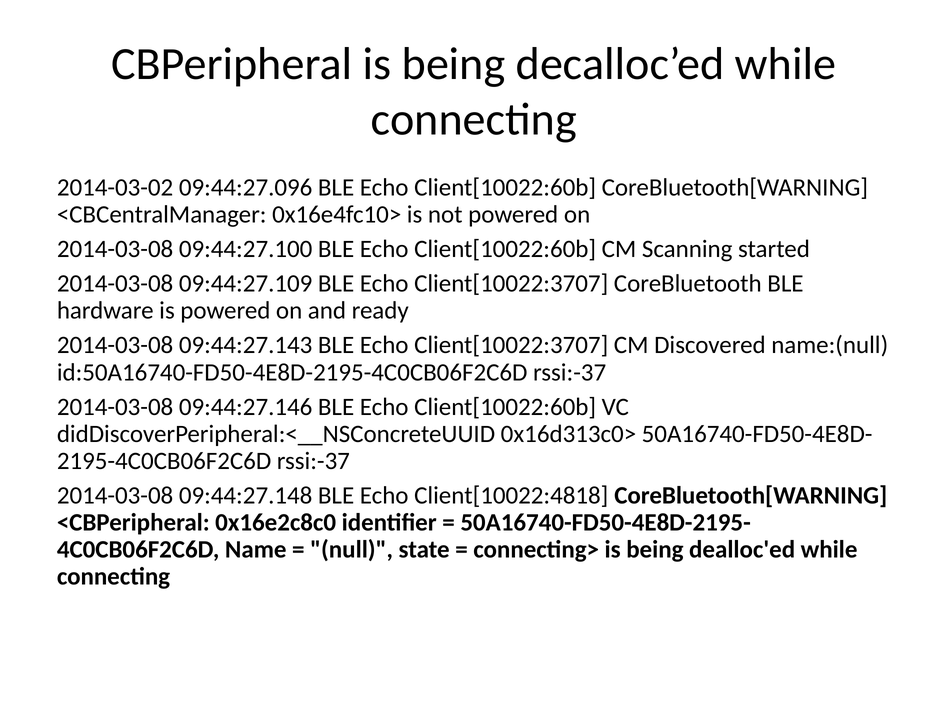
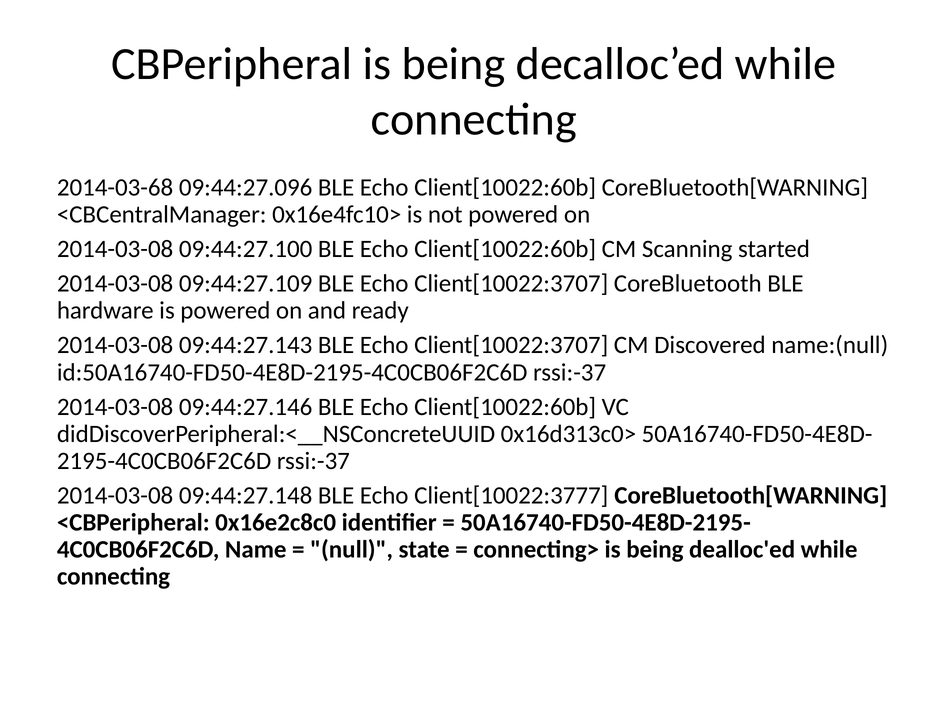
2014-03-02: 2014-03-02 -> 2014-03-68 (115, 187)
Client[10022:4818: Client[10022:4818 -> Client[10022:3777 (511, 495)
